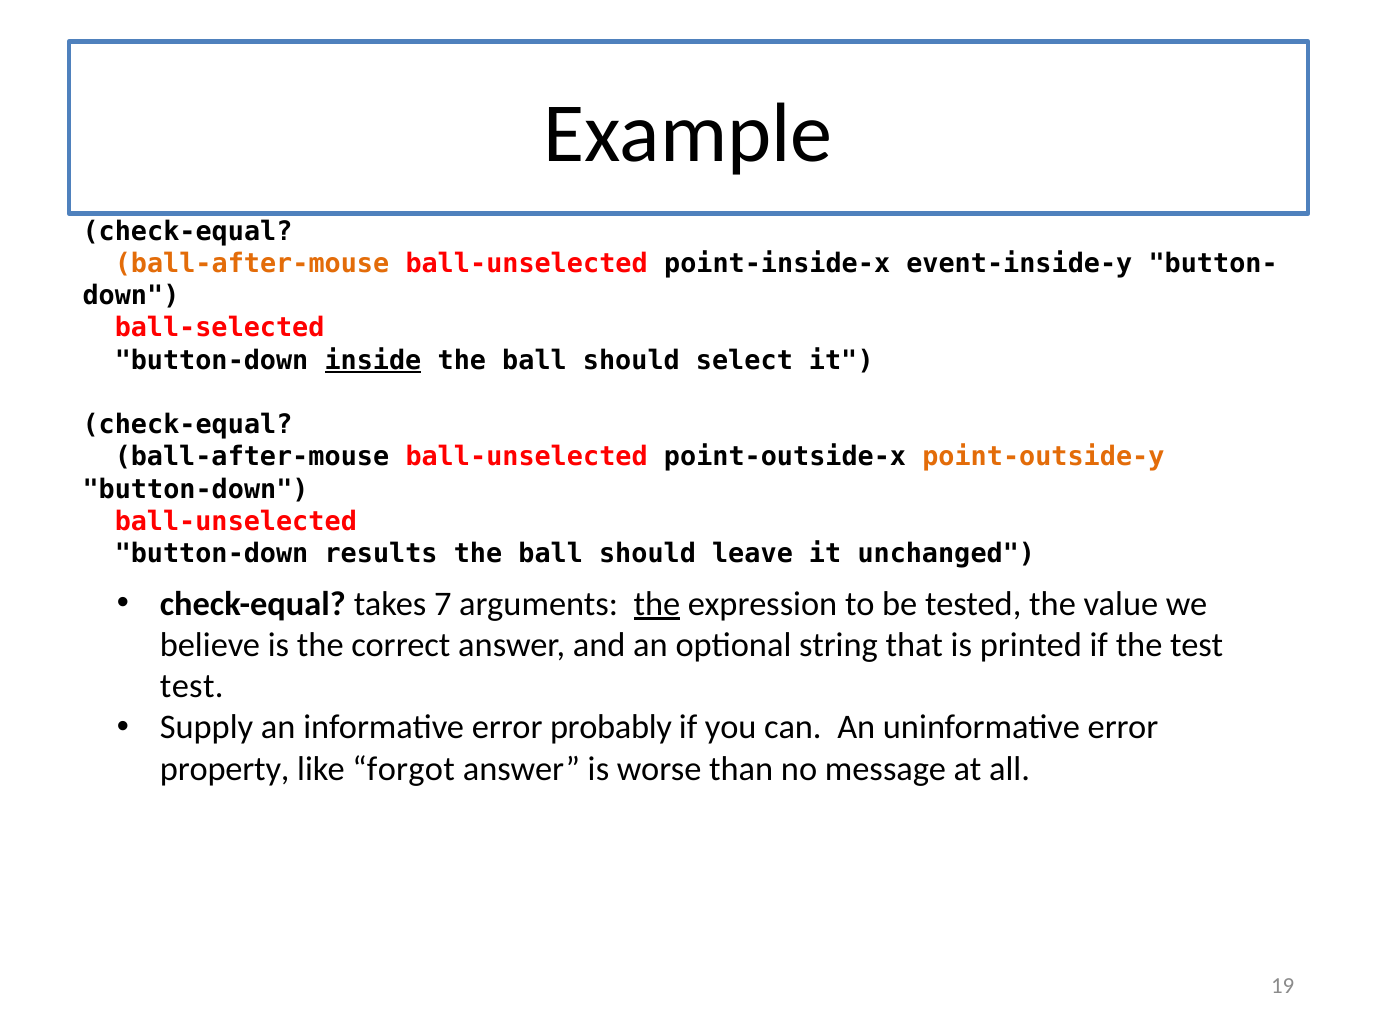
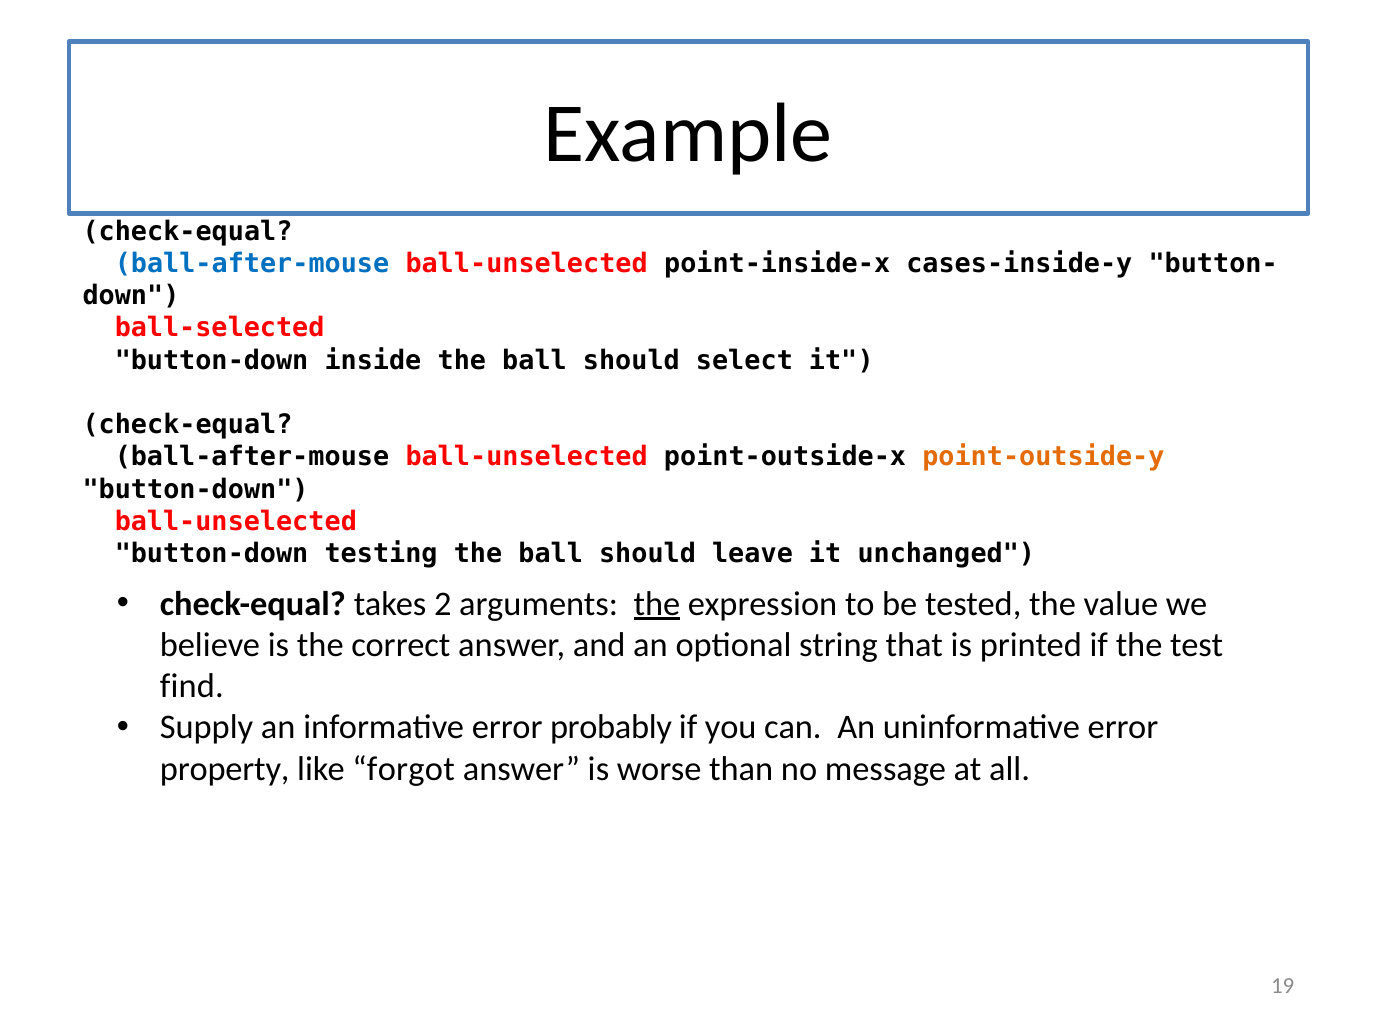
ball-after-mouse colour: orange -> blue (252, 264)
event-inside-y: event-inside-y -> cases-inside-y (1019, 264)
inside underline: present -> none (373, 360)
results: results -> testing (381, 553)
7: 7 -> 2 (443, 604)
test: test -> find (192, 686)
